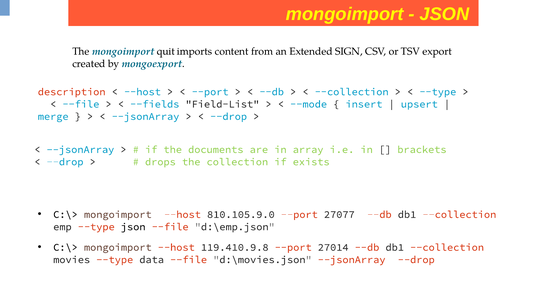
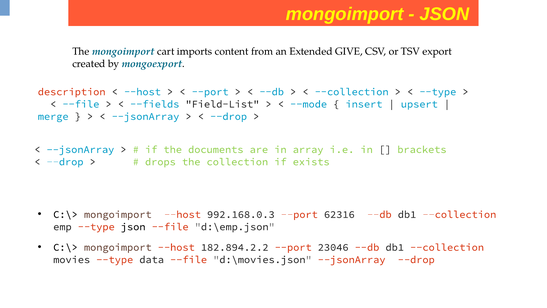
quit: quit -> cart (166, 51)
SIGN: SIGN -> GIVE (349, 51)
810.105.9.0: 810.105.9.0 -> 992.168.0.3 (241, 214)
27077: 27077 -> 62316 (339, 214)
119.410.9.8: 119.410.9.8 -> 182.894.2.2 (235, 247)
27014: 27014 -> 23046 (333, 247)
